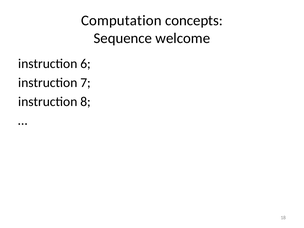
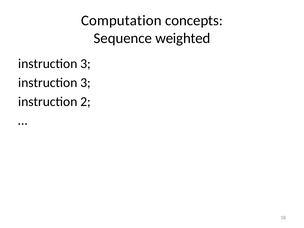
welcome: welcome -> weighted (183, 38)
6: 6 -> 3 (86, 64)
7: 7 -> 3 (86, 83)
8: 8 -> 2 (86, 102)
